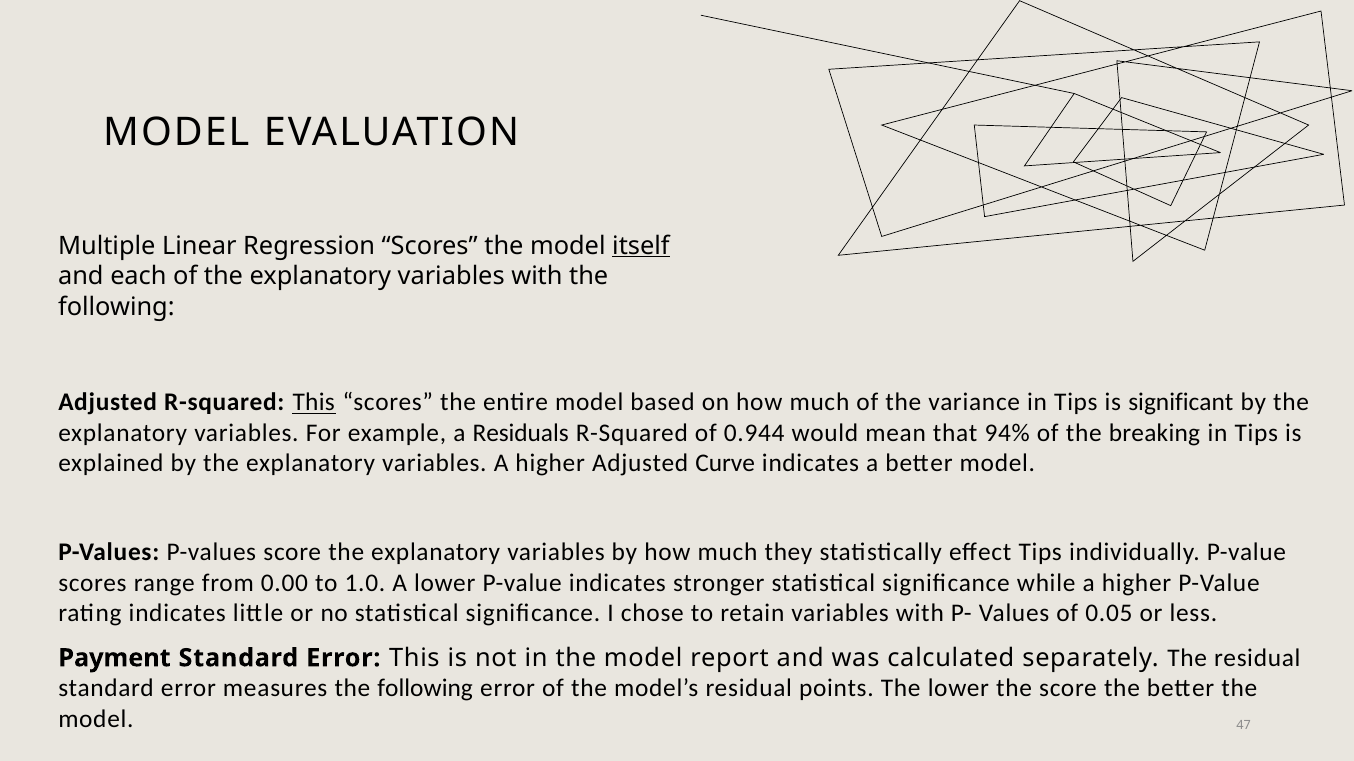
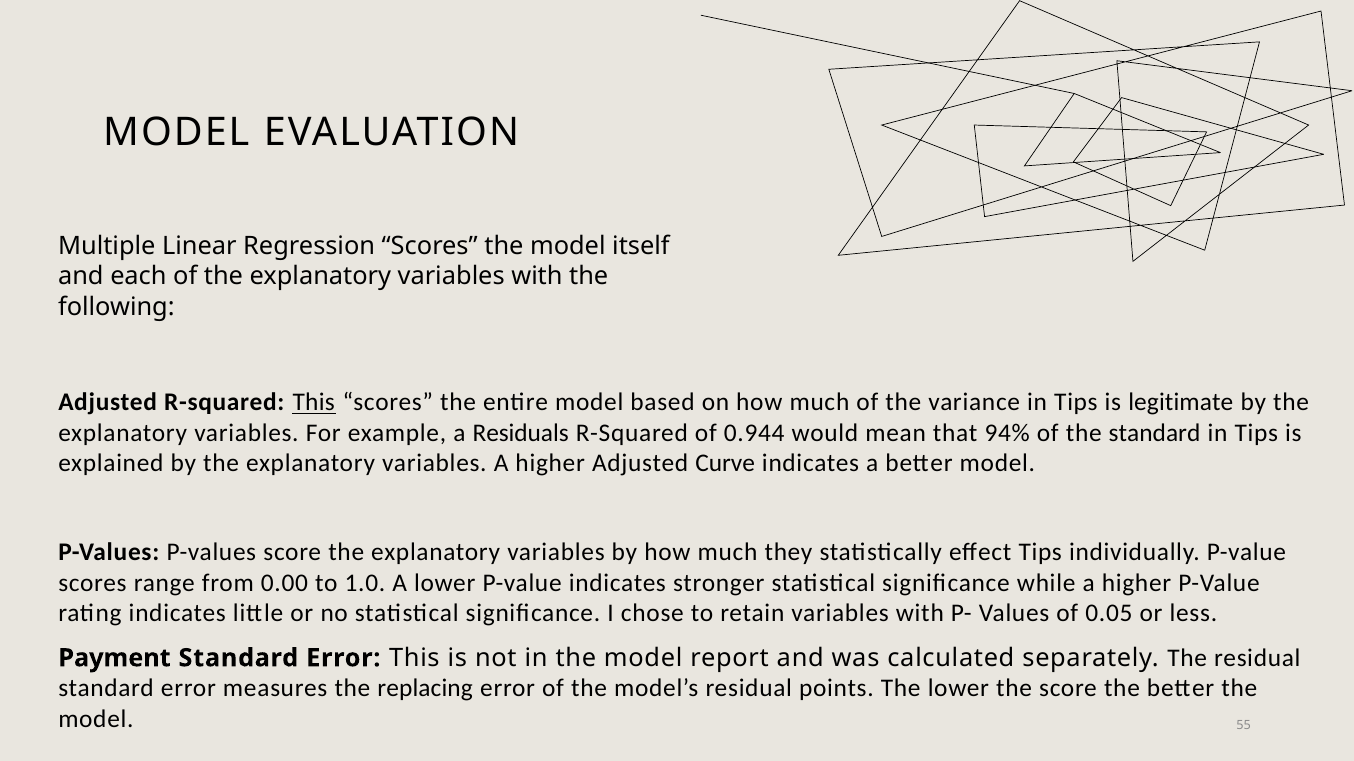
itself underline: present -> none (641, 246)
significant: significant -> legitimate (1181, 403)
the breaking: breaking -> standard (1155, 433)
measures the following: following -> replacing (425, 689)
47: 47 -> 55 (1244, 726)
